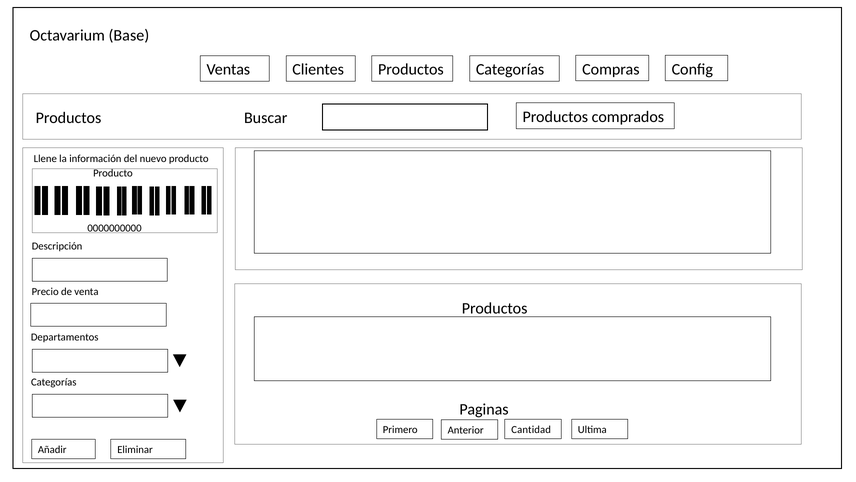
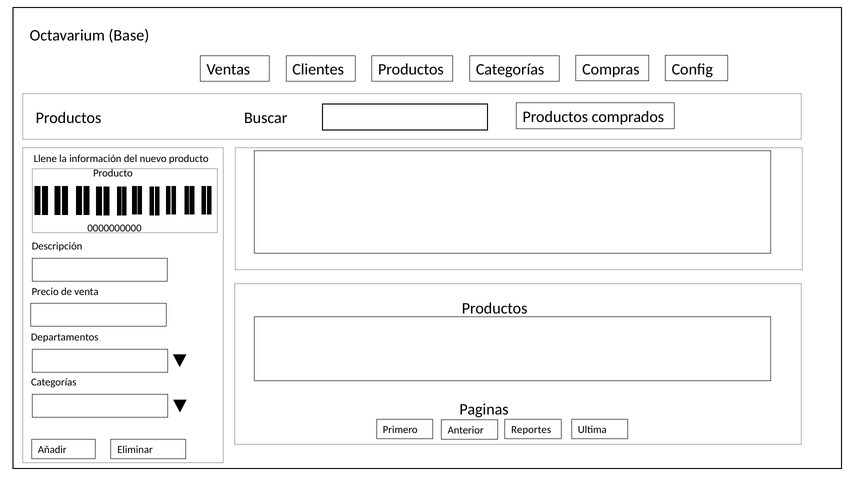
Cantidad: Cantidad -> Reportes (531, 429)
